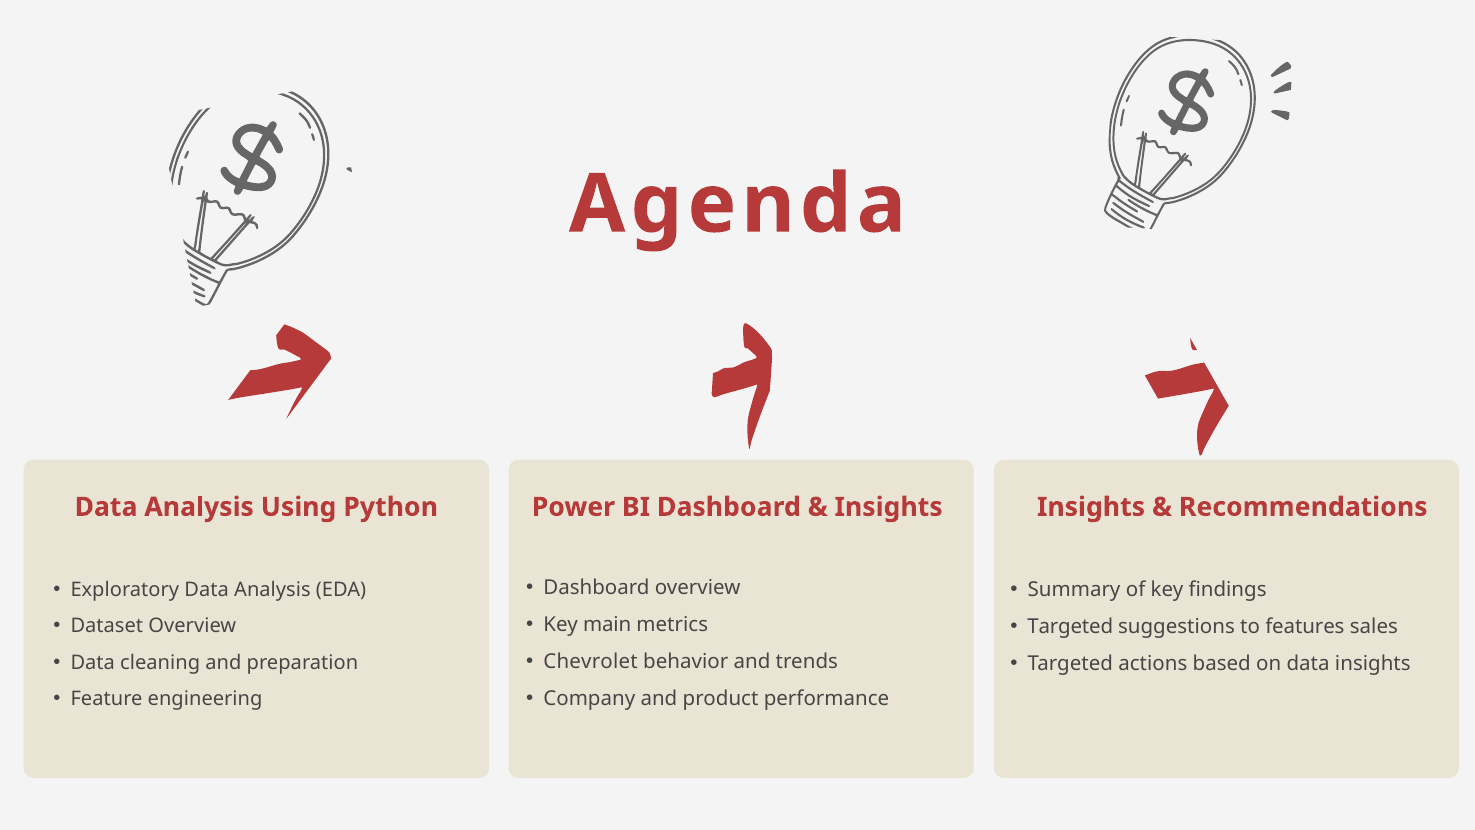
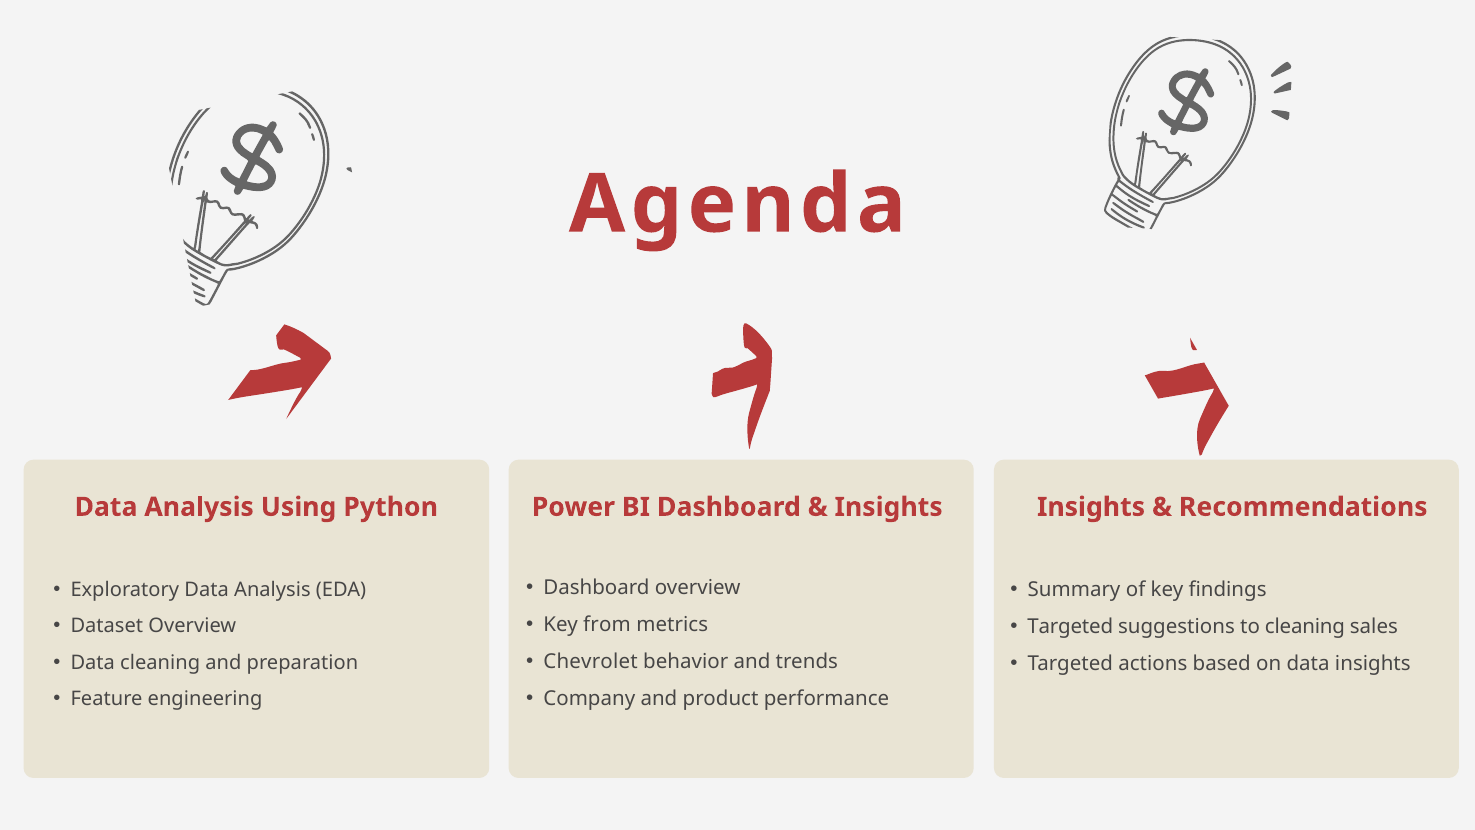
main: main -> from (607, 625)
to features: features -> cleaning (1305, 626)
